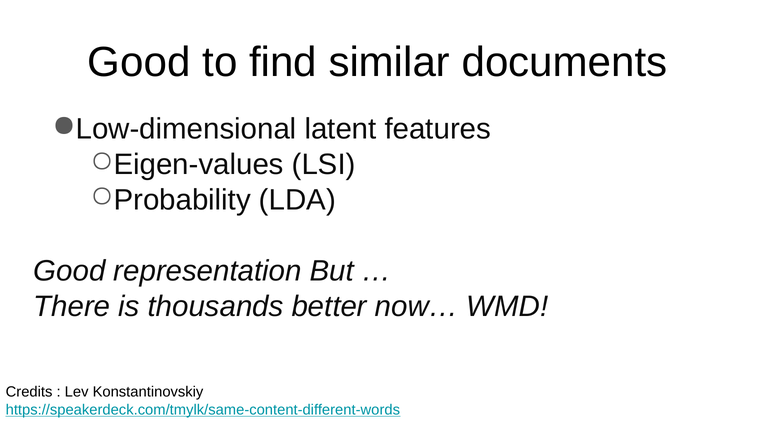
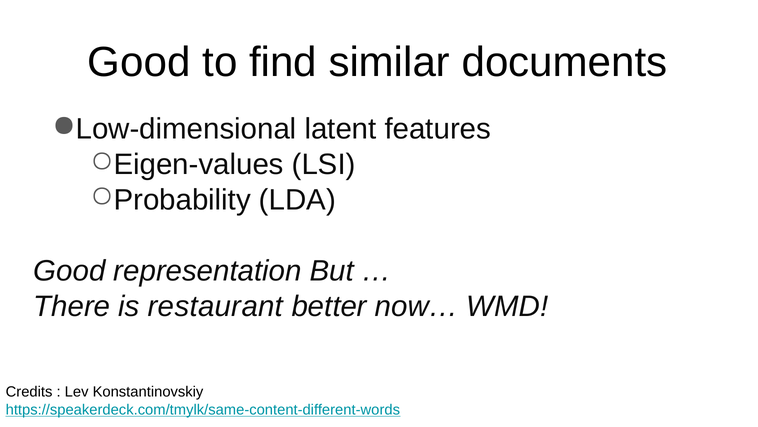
thousands: thousands -> restaurant (215, 306)
